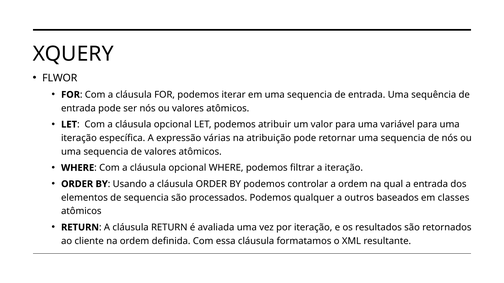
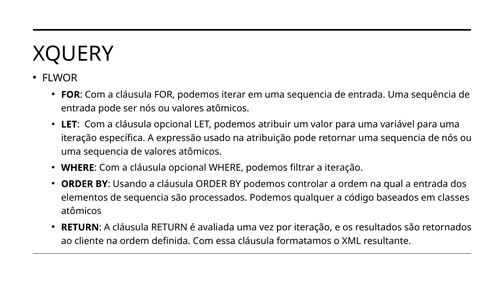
várias: várias -> usado (217, 138)
outros: outros -> código (359, 198)
